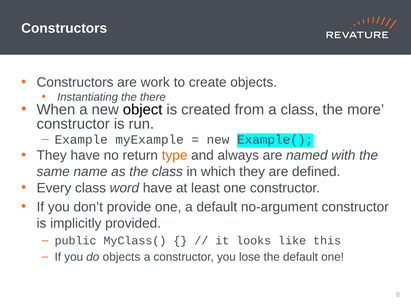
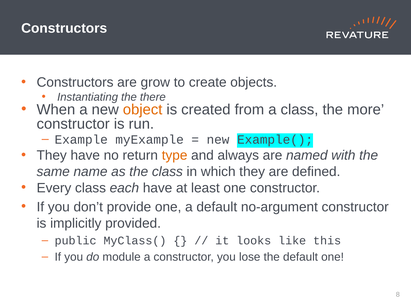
work: work -> grow (155, 82)
object colour: black -> orange (143, 110)
word: word -> each (124, 188)
do objects: objects -> module (122, 257)
